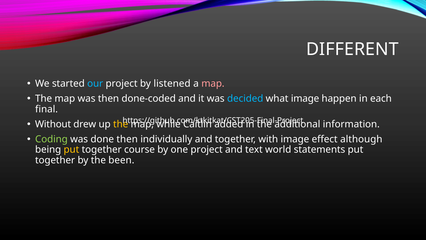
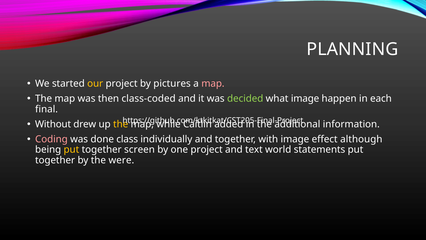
DIFFERENT: DIFFERENT -> PLANNING (352, 49)
our colour: light blue -> yellow (95, 83)
listened: listened -> pictures (172, 83)
done-coded: done-coded -> class-coded (149, 98)
decided colour: light blue -> light green (245, 98)
Coding colour: light green -> pink (51, 139)
done then: then -> class (127, 139)
course: course -> screen (139, 150)
been: been -> were (121, 160)
